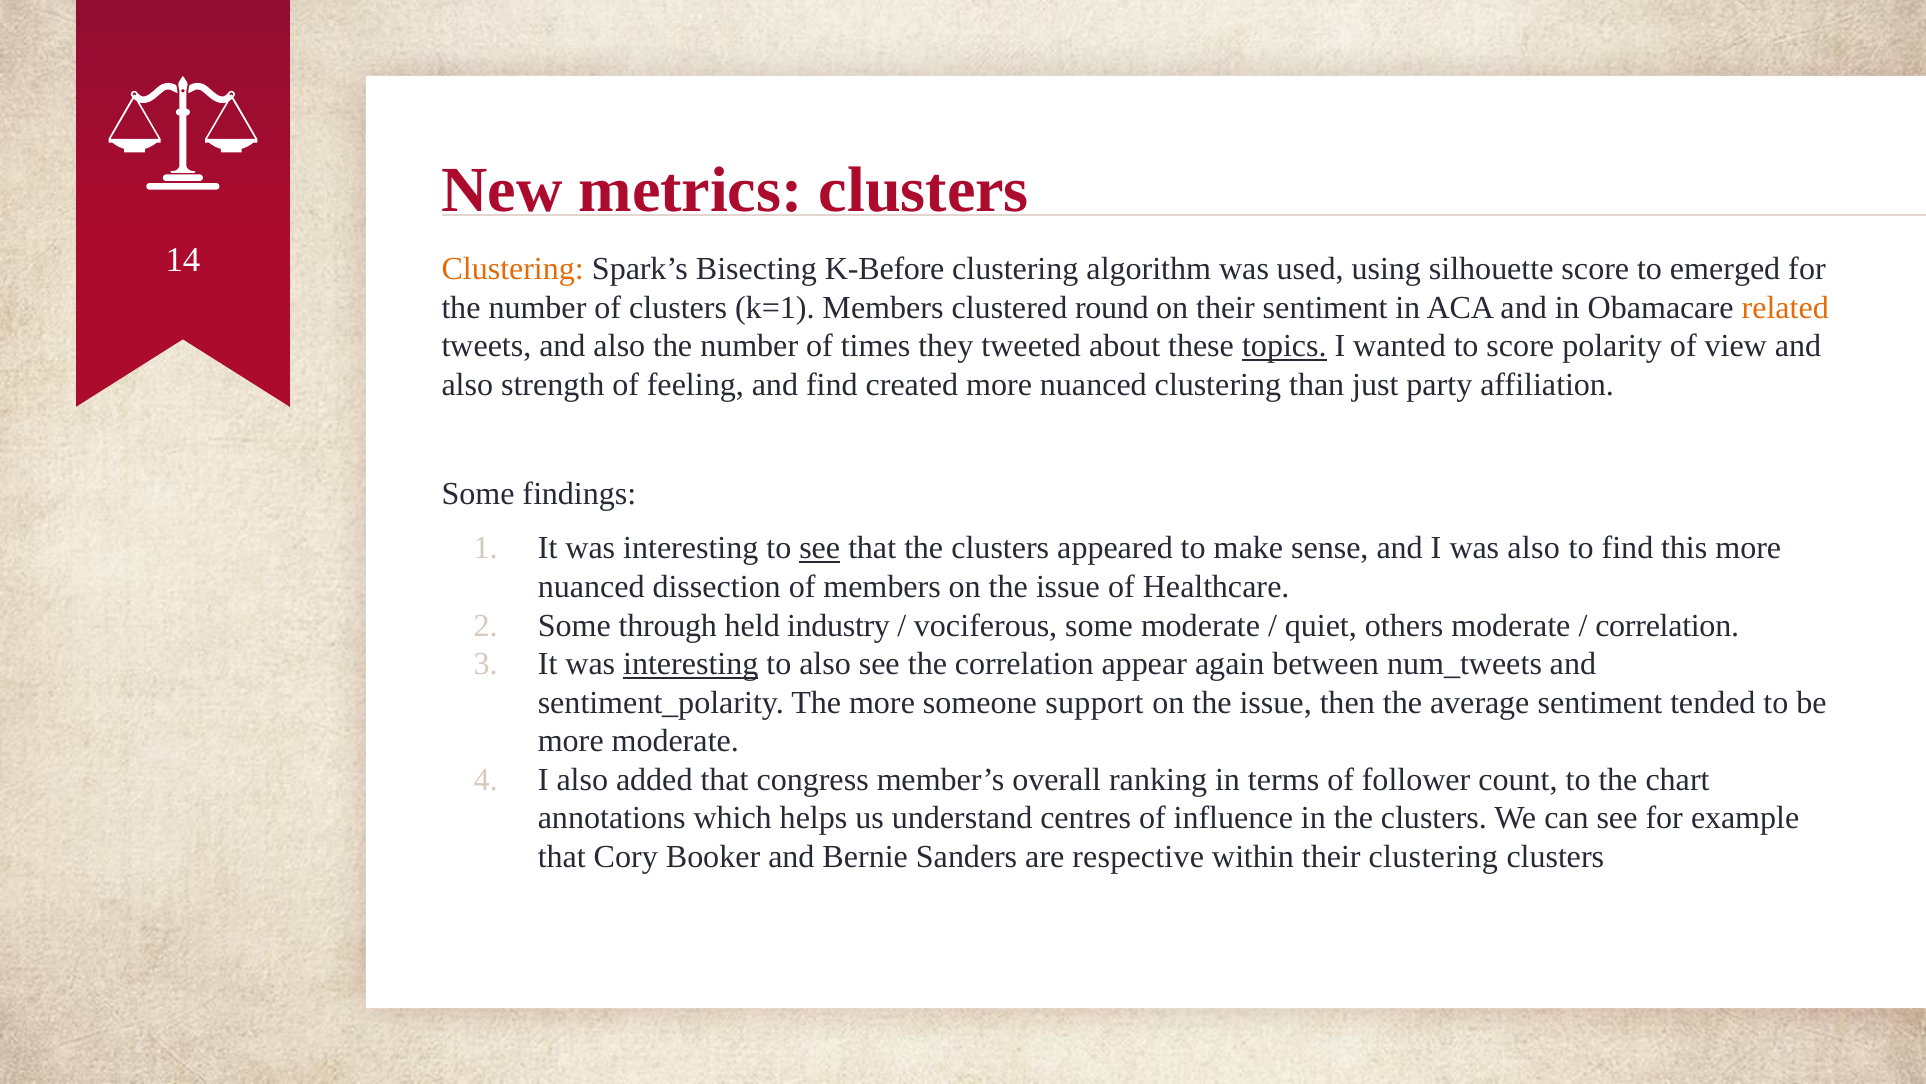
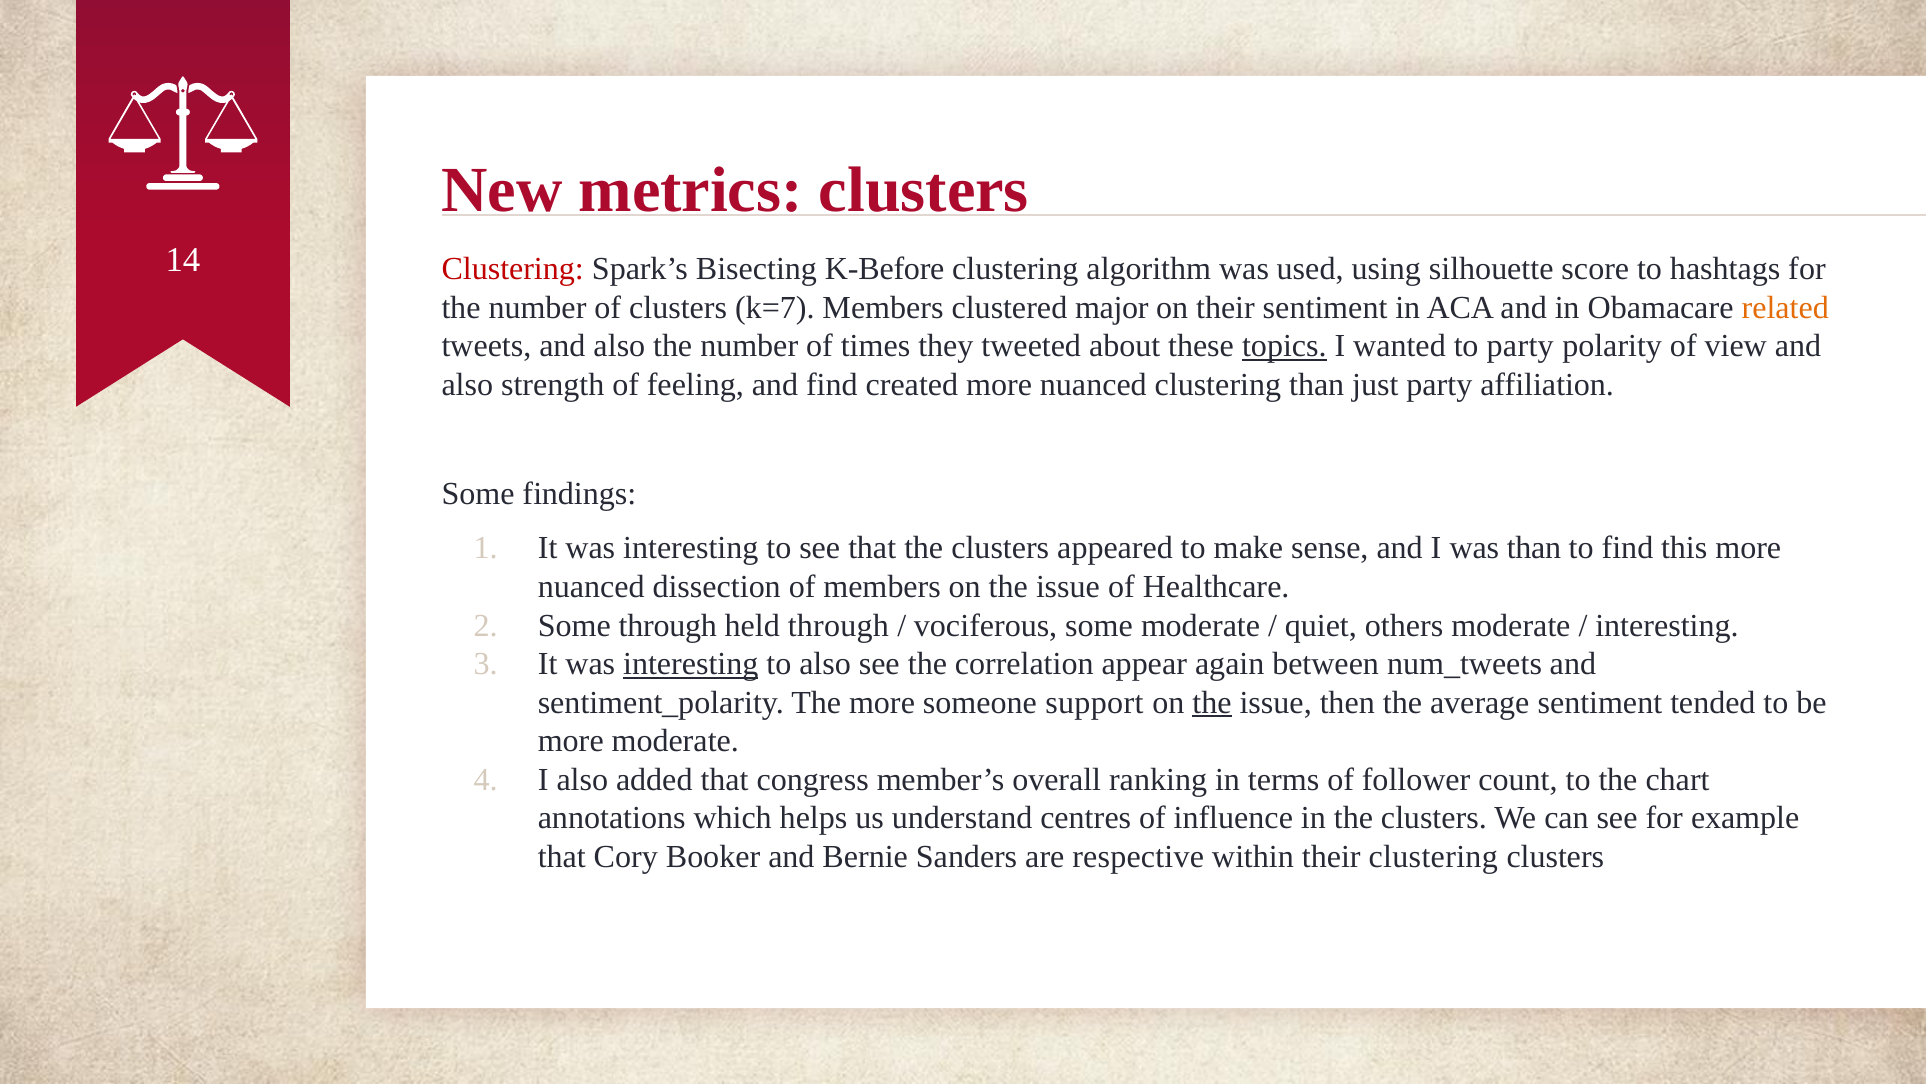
Clustering colour: orange -> red (513, 269)
emerged: emerged -> hashtags (1725, 269)
k=1: k=1 -> k=7 (775, 307)
round: round -> major (1112, 307)
to score: score -> party (1520, 346)
see underline: present -> none (820, 548)
was also: also -> than (1534, 548)
held industry: industry -> through (838, 625)
correlation: correlation -> interesting (1667, 625)
the underline: none -> present (1212, 702)
